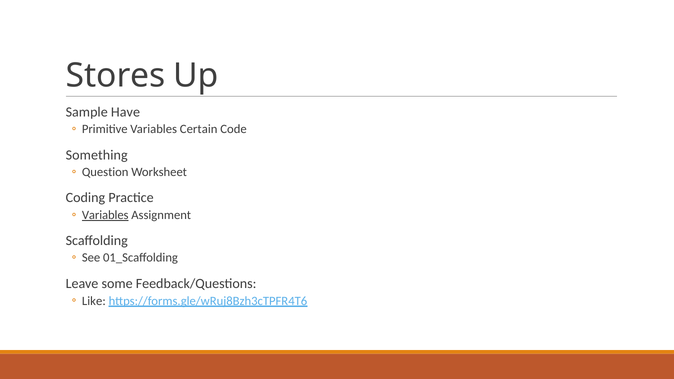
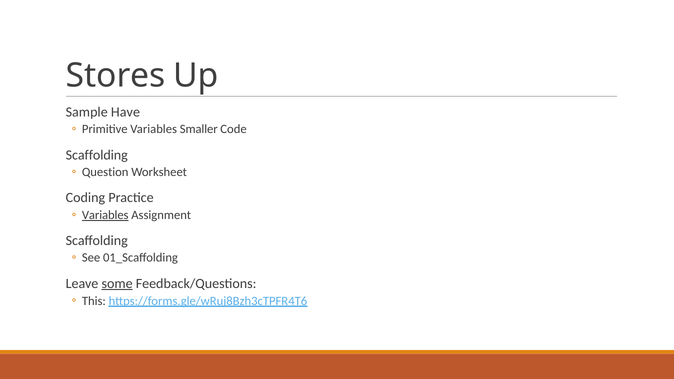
Certain: Certain -> Smaller (199, 129)
Something: Something -> Scaffolding (97, 155)
some underline: none -> present (117, 284)
Like: Like -> This (94, 301)
